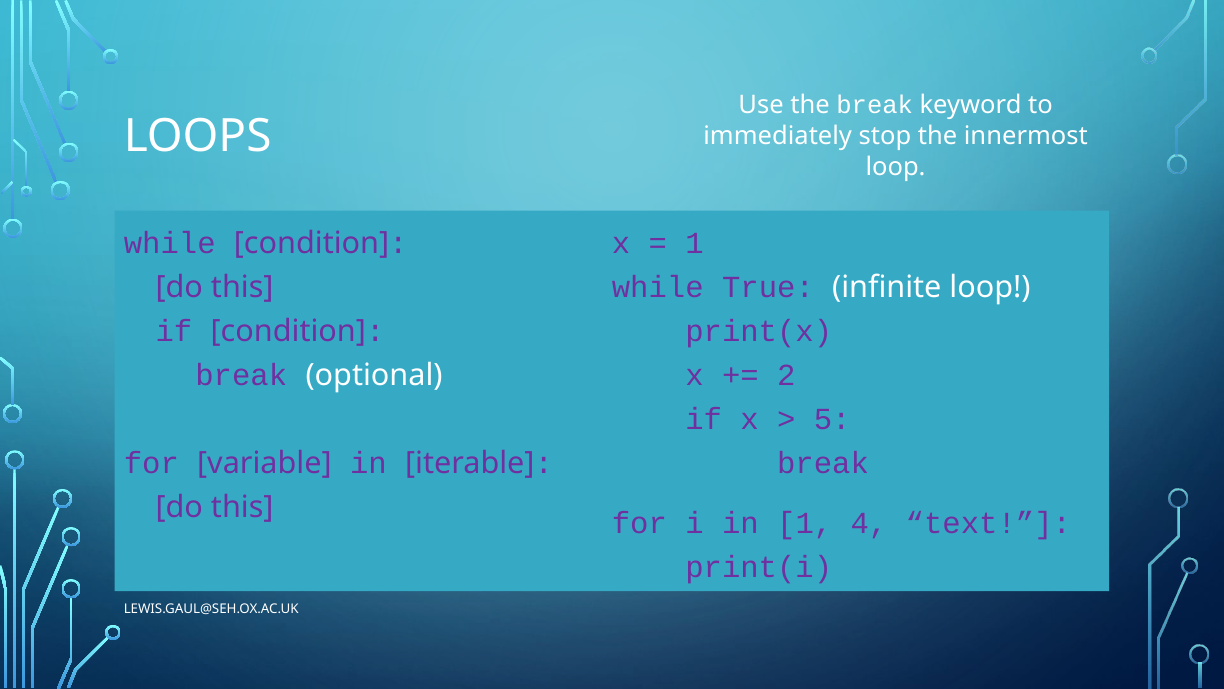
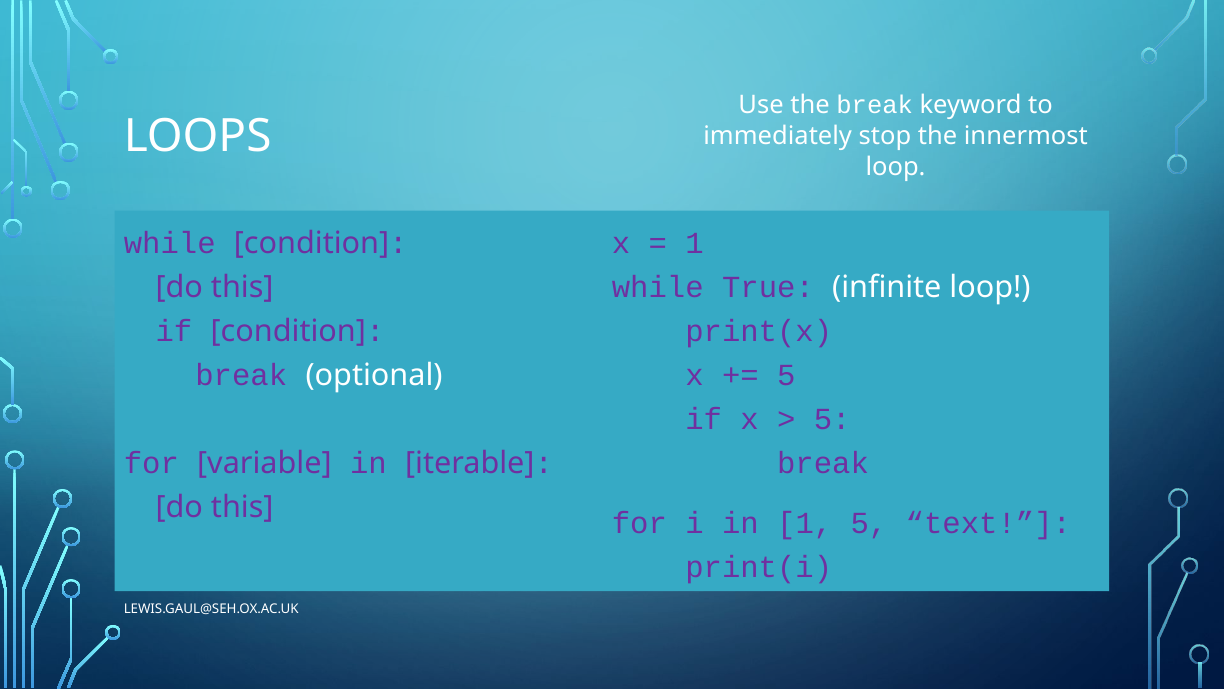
2: 2 -> 5 (786, 375)
1 4: 4 -> 5 (869, 523)
